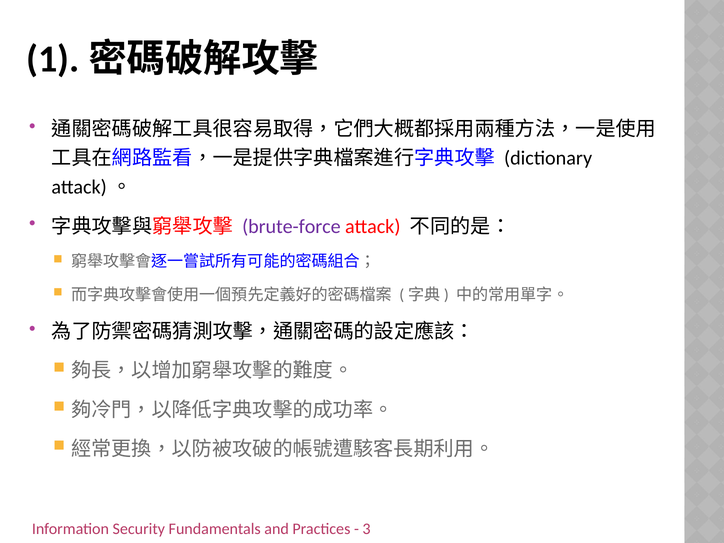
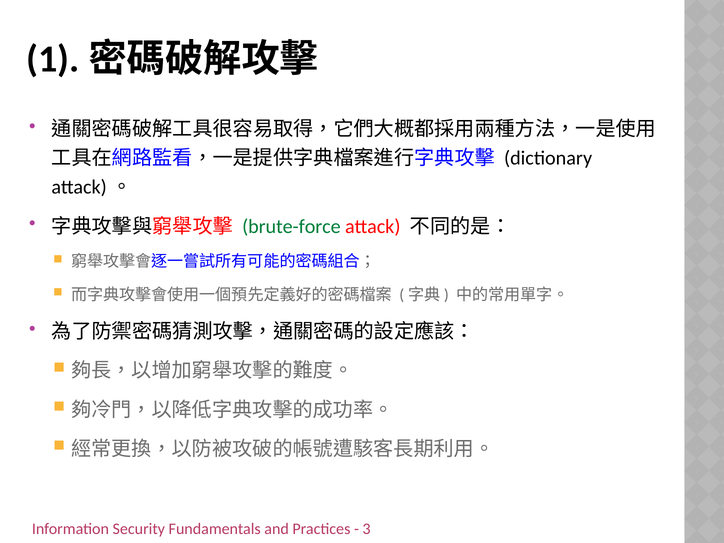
brute-force colour: purple -> green (291, 226)
